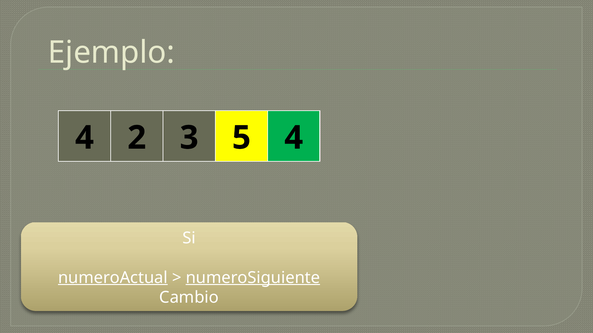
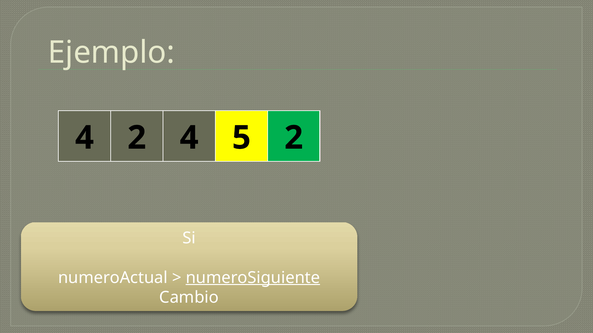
2 3: 3 -> 4 (189, 138)
5 4: 4 -> 2 (294, 138)
numeroActual underline: present -> none (113, 278)
